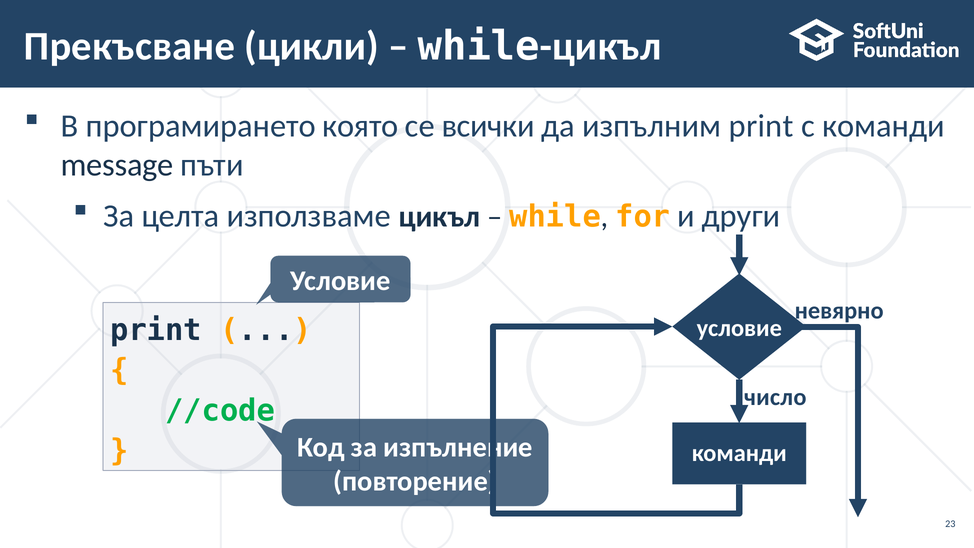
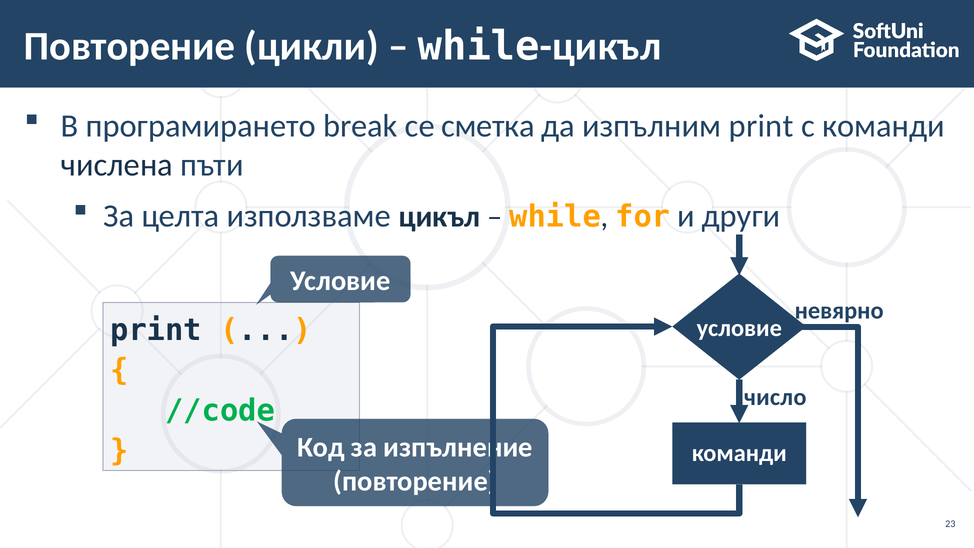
Прекъсване: Прекъсване -> Повторение (130, 46)
която: която -> break (360, 126)
всички: всички -> сметка (488, 126)
message: message -> числена (117, 165)
